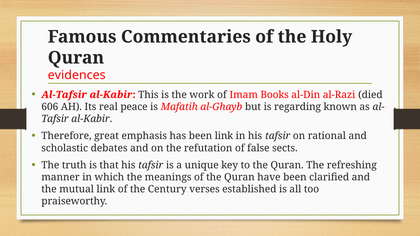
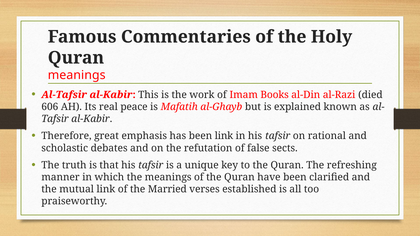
evidences: evidences -> meanings (77, 75)
regarding: regarding -> explained (298, 107)
Century: Century -> Married (167, 189)
